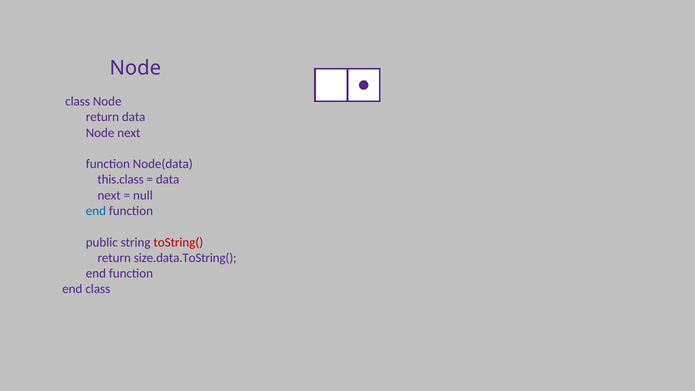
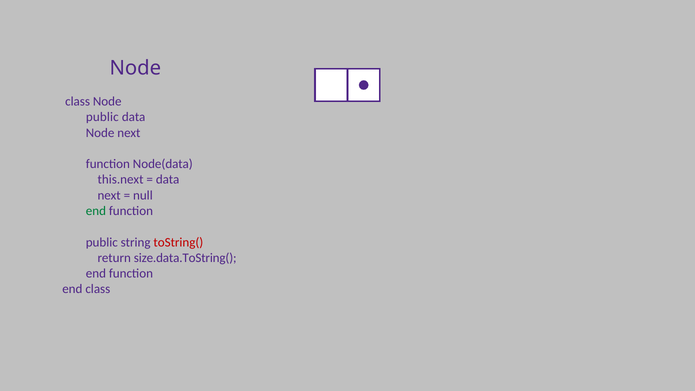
return: return -> public (102, 117)
this.class: this.class -> this.next (121, 180)
end colour: blue -> green (96, 211)
